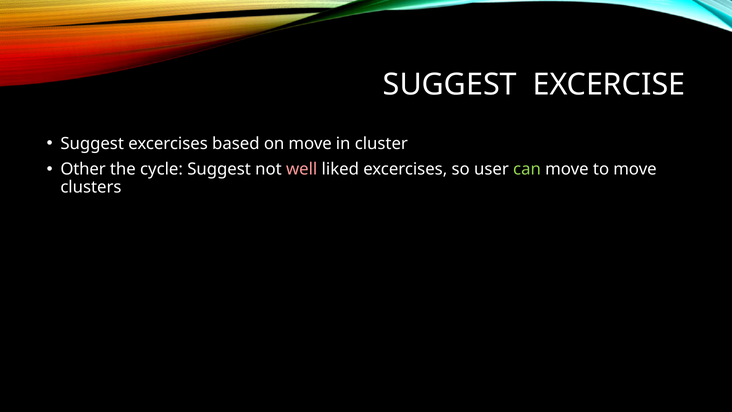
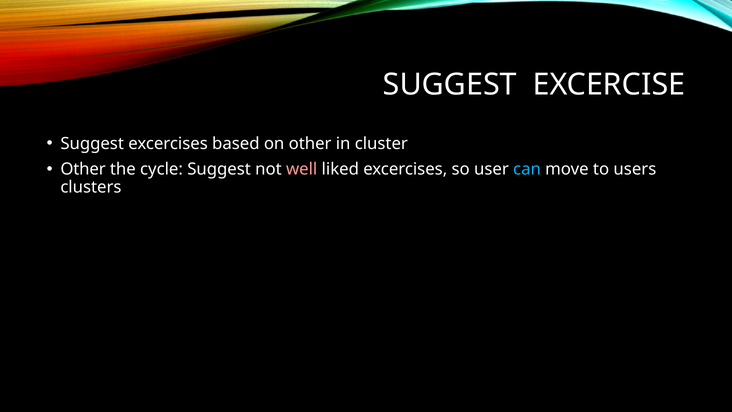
on move: move -> other (310, 143)
can colour: light green -> light blue (527, 169)
to move: move -> users (635, 169)
